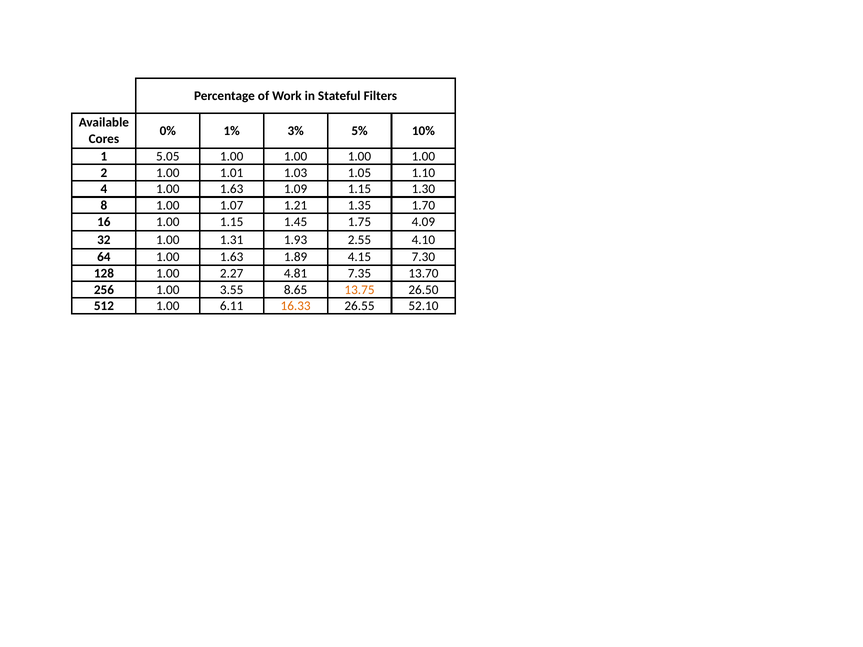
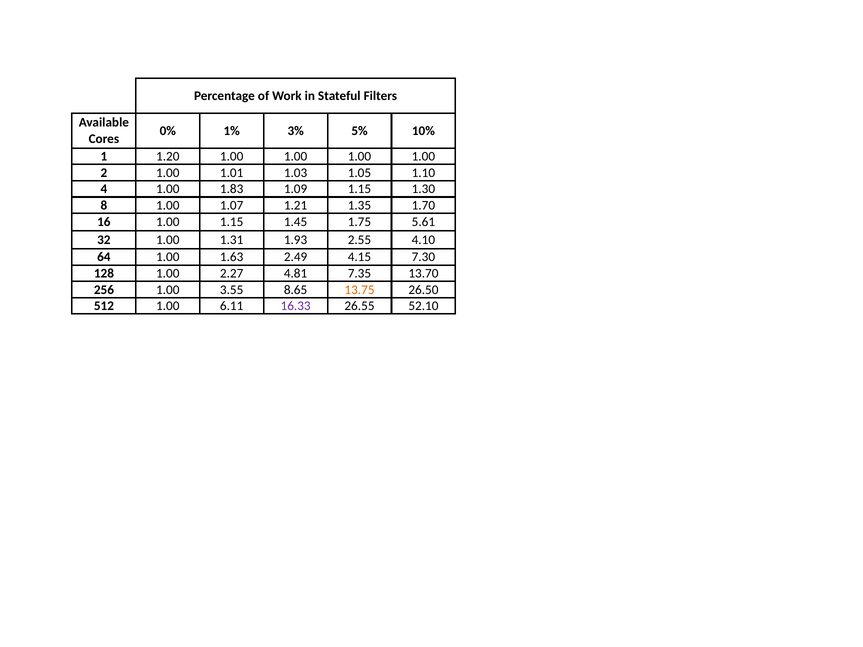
5.05: 5.05 -> 1.20 (168, 156)
4 1.00 1.63: 1.63 -> 1.83 (232, 189)
4.09: 4.09 -> 5.61 (423, 222)
1.89: 1.89 -> 2.49 (296, 257)
16.33 colour: orange -> purple (296, 306)
